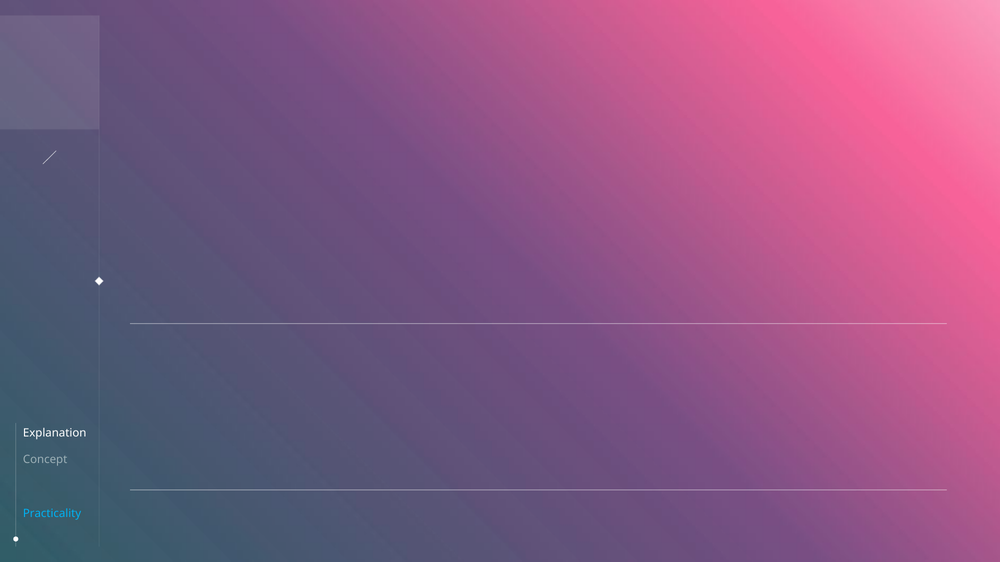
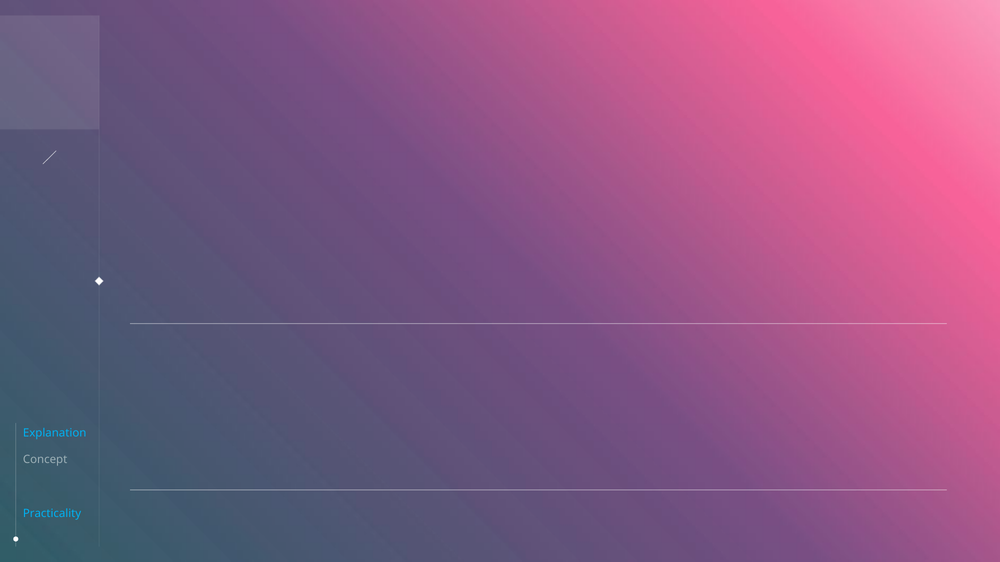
Explanation colour: white -> light blue (55, 433)
